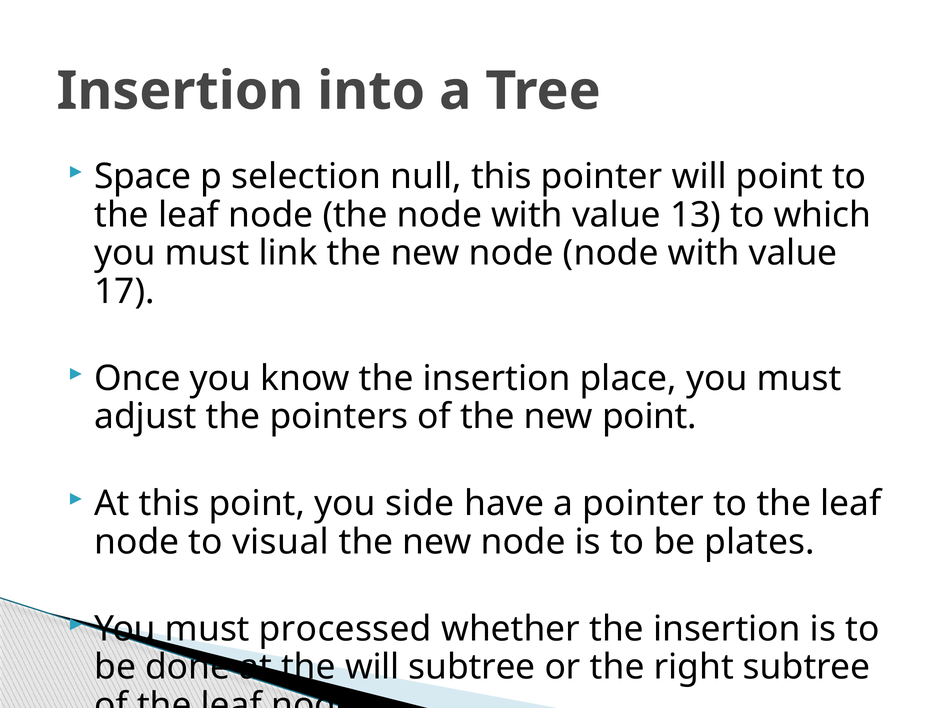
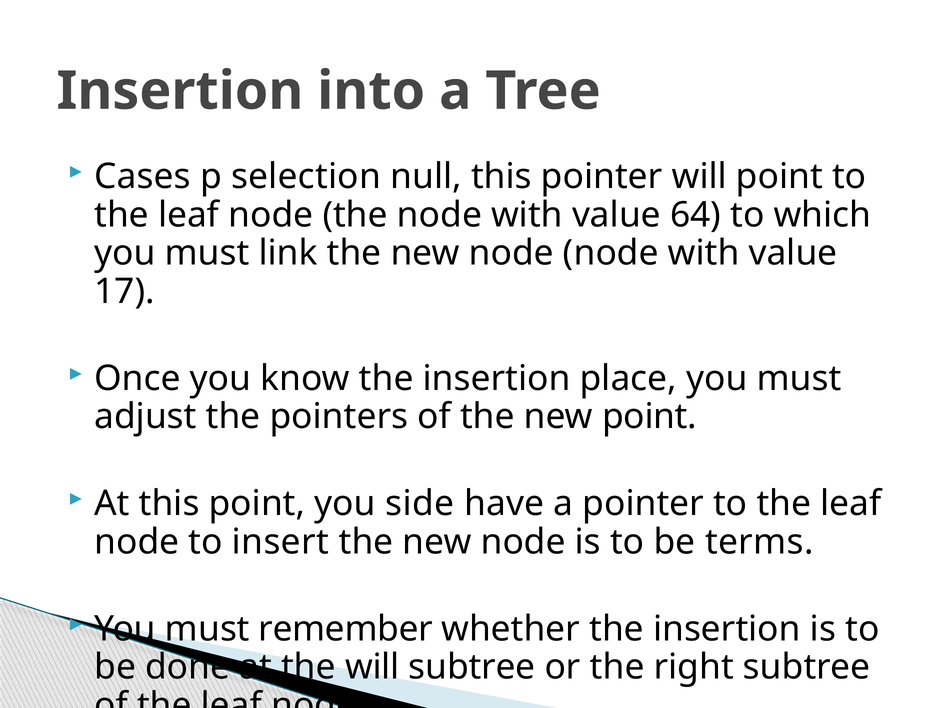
Space: Space -> Cases (143, 177)
13: 13 -> 64 (696, 215)
visual: visual -> insert (281, 542)
plates: plates -> terms (759, 542)
processed: processed -> remember (346, 629)
